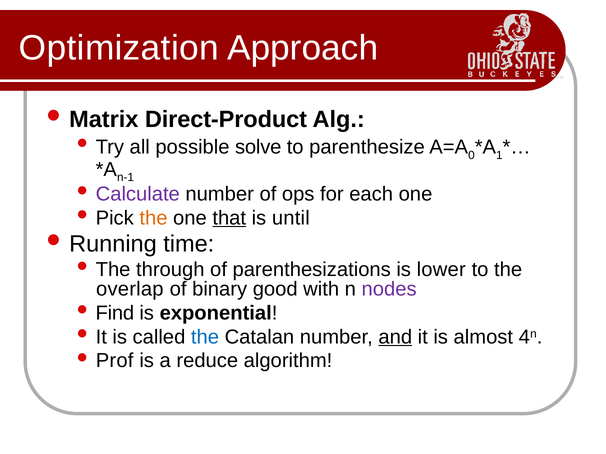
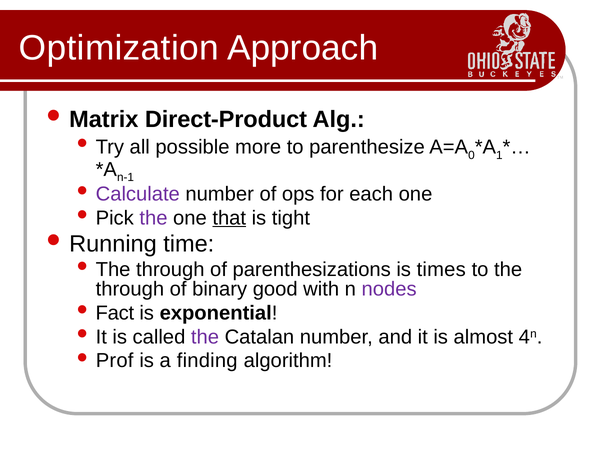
solve: solve -> more (258, 147)
the colour: orange -> purple (153, 218)
until: until -> tight (291, 218)
lower: lower -> times (441, 270)
overlap: overlap -> through (130, 289)
Find: Find -> Fact (115, 313)
the colour: blue -> purple (205, 337)
and underline: present -> none (395, 337)
reduce: reduce -> finding (207, 361)
